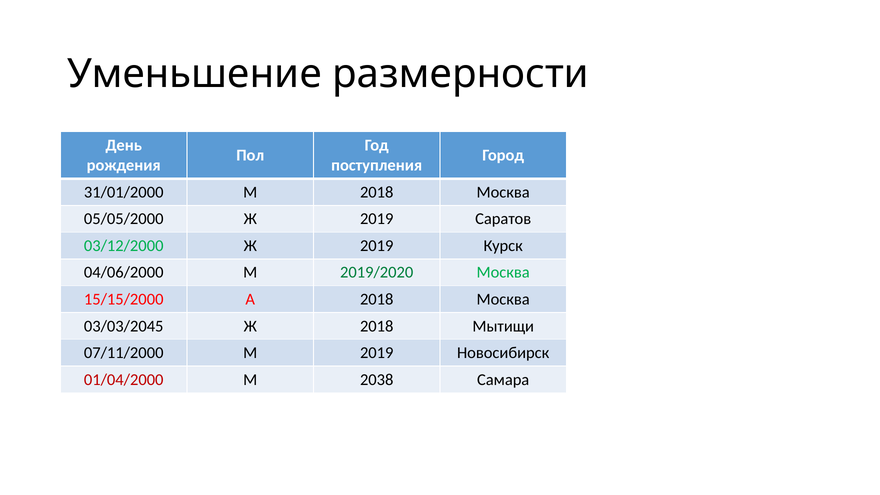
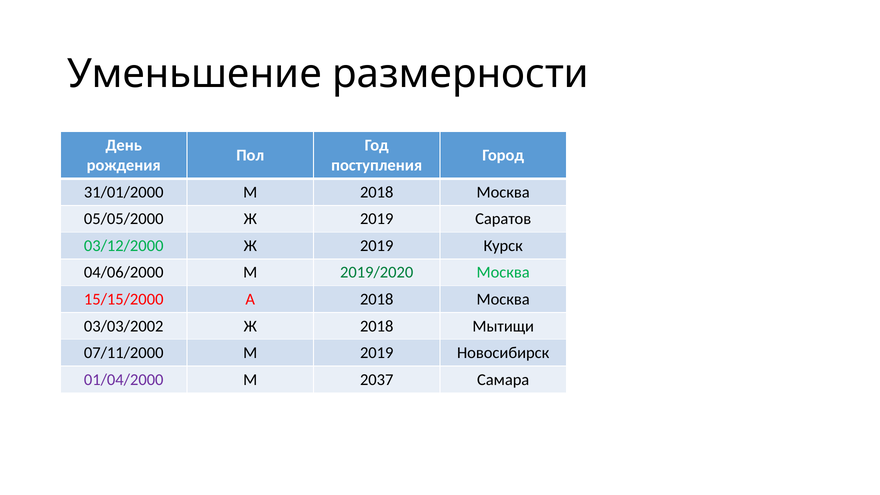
03/03/2045: 03/03/2045 -> 03/03/2002 (124, 326)
01/04/2000 colour: red -> purple (124, 380)
2038: 2038 -> 2037 (377, 380)
